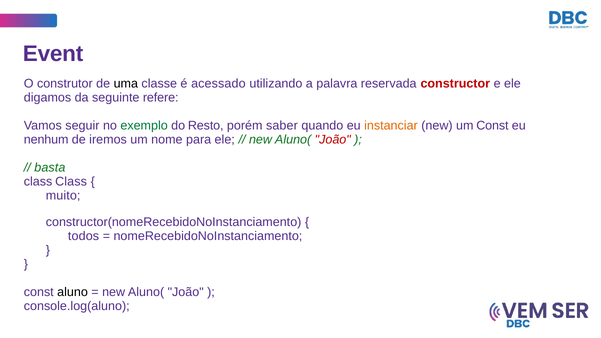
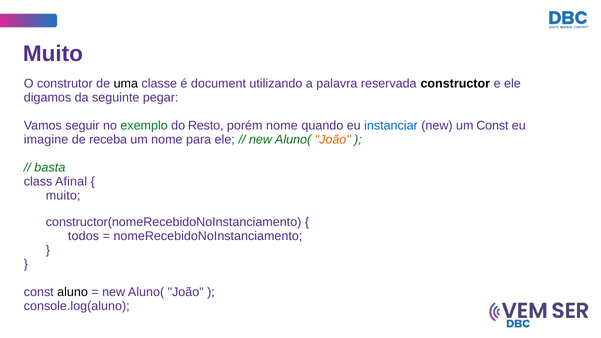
Event: Event -> Muito (53, 54)
acessado: acessado -> document (218, 84)
constructor colour: red -> black (455, 84)
refere: refere -> pegar (161, 98)
porém saber: saber -> nome (282, 126)
instanciar colour: orange -> blue (391, 126)
nenhum: nenhum -> imagine (46, 140)
iremos: iremos -> receba (108, 140)
João colour: red -> orange (333, 140)
class Class: Class -> Afinal (71, 182)
